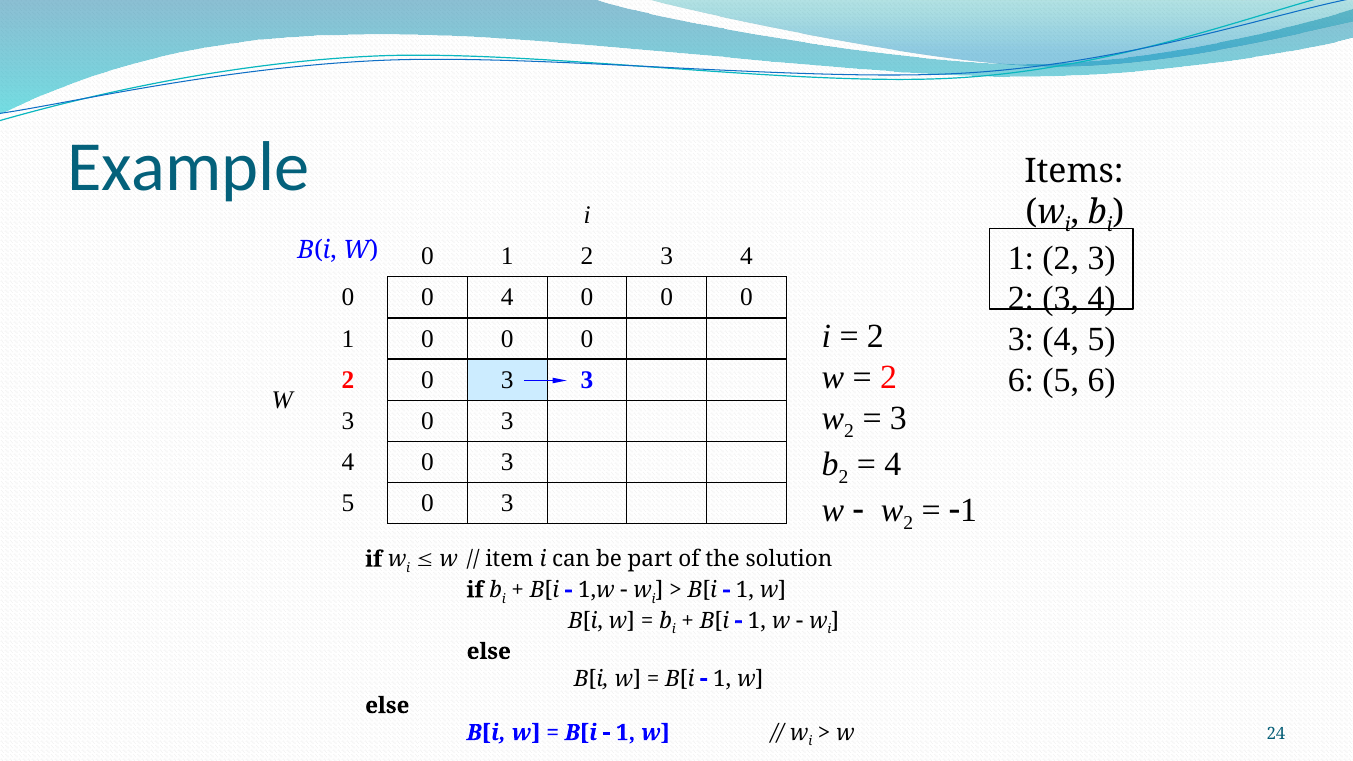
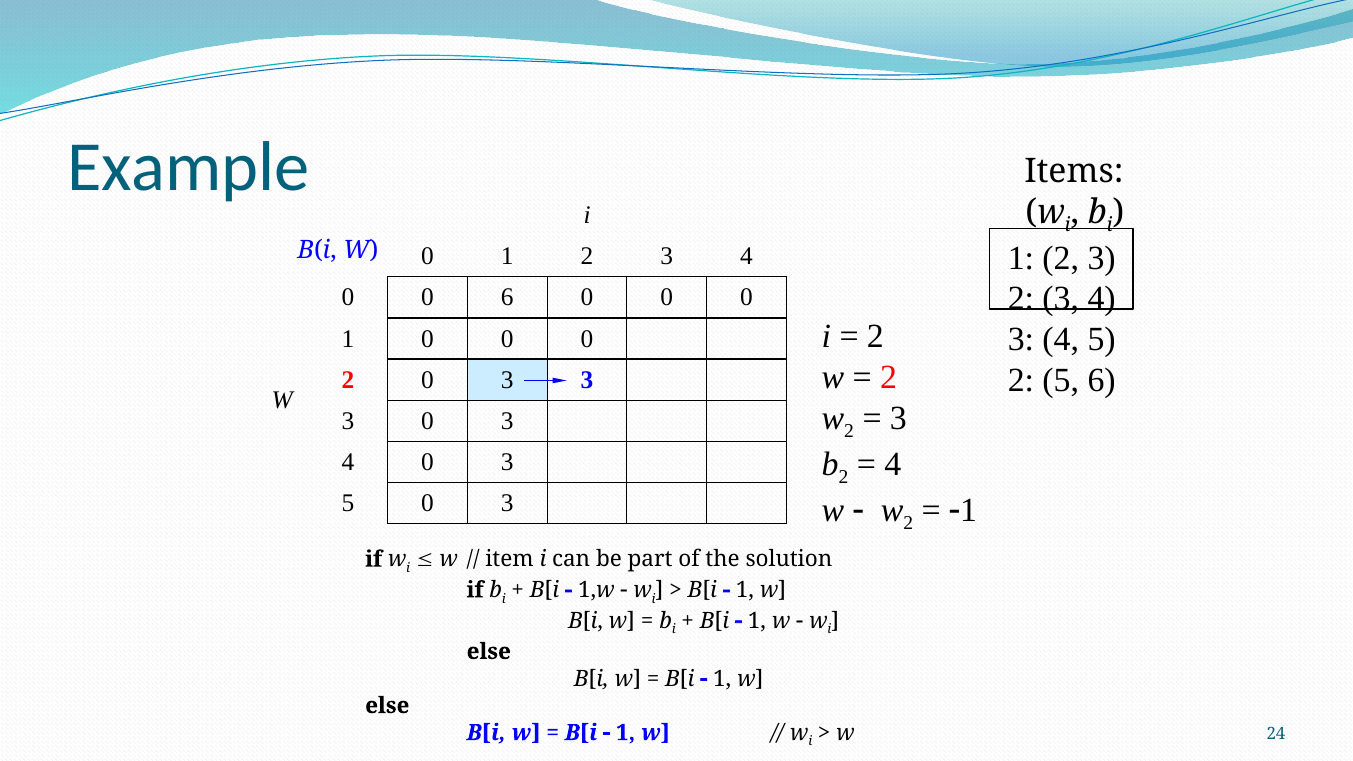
0 4: 4 -> 6 (507, 298)
6: 6 -> 2 (1021, 380)
